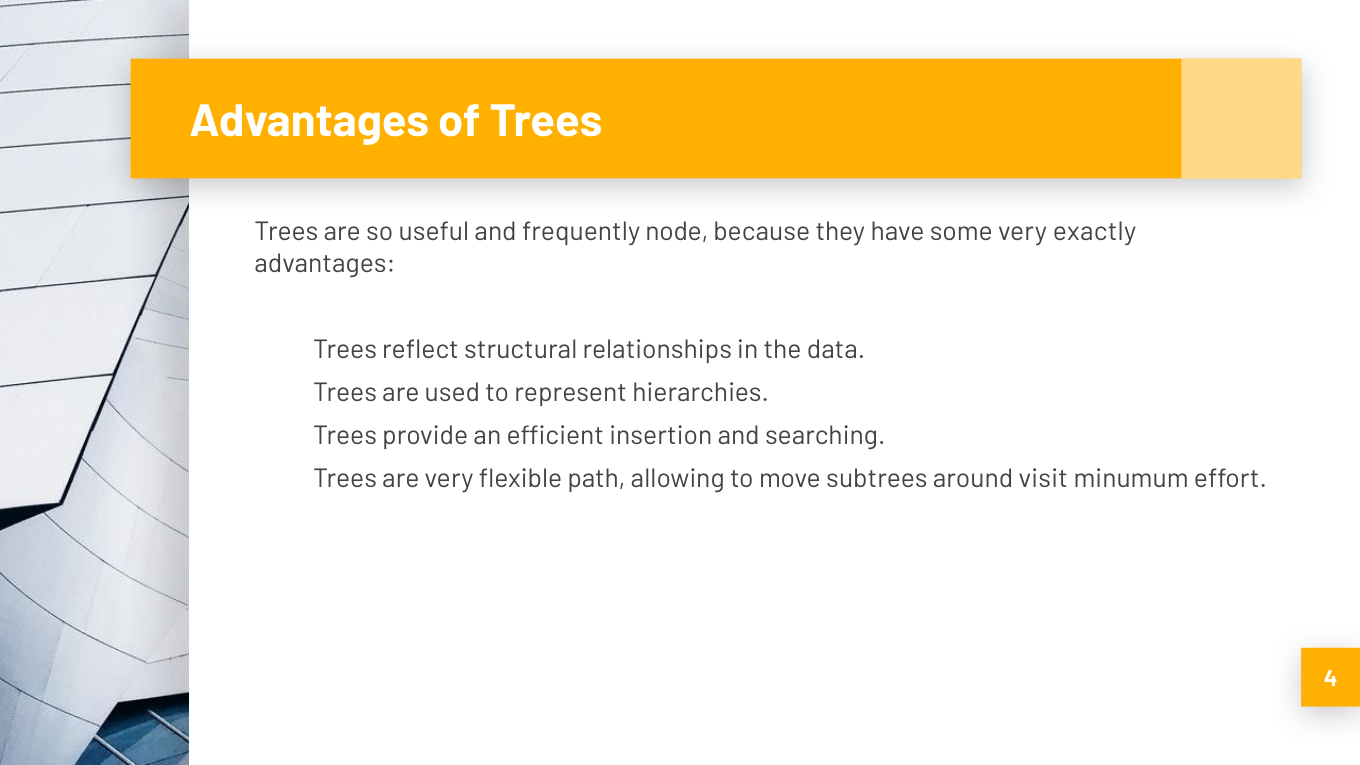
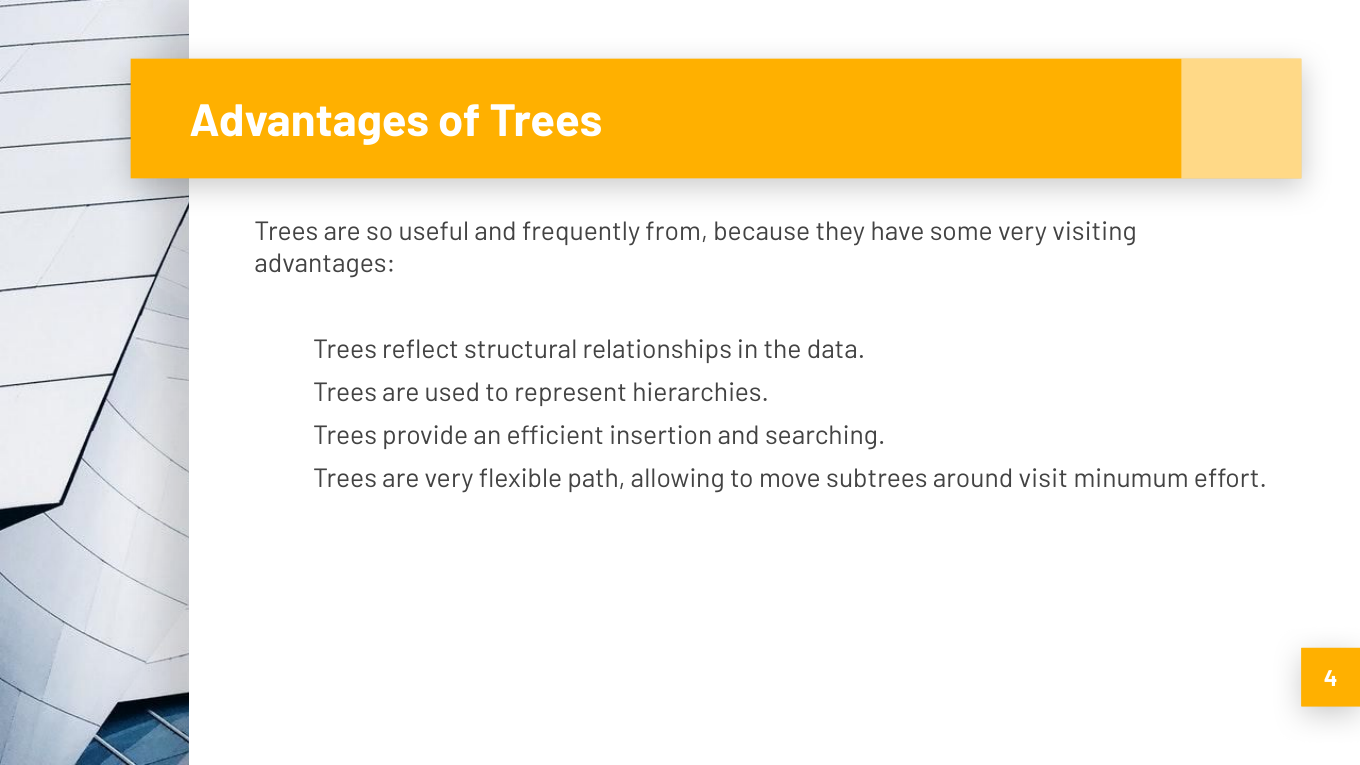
node: node -> from (677, 232)
exactly: exactly -> visiting (1095, 232)
